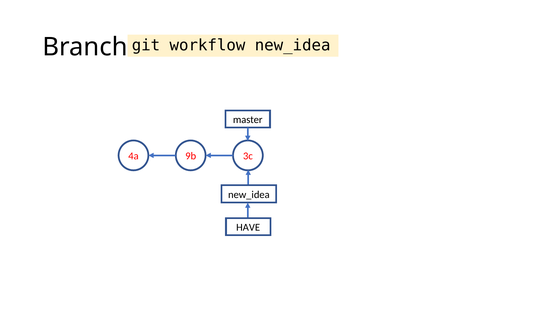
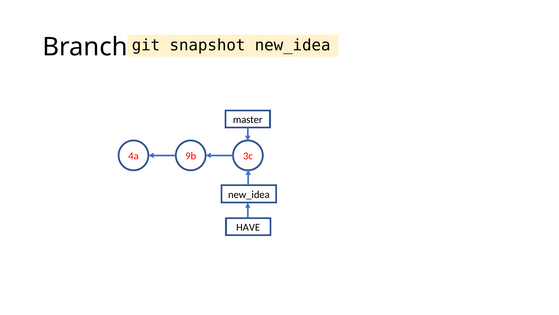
workflow: workflow -> snapshot (207, 45)
